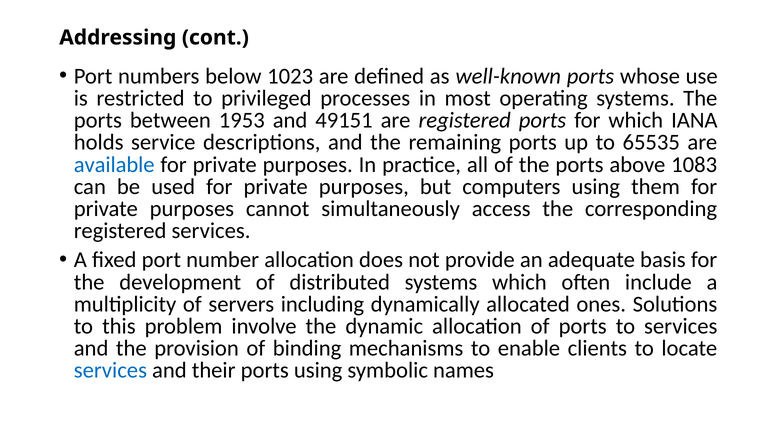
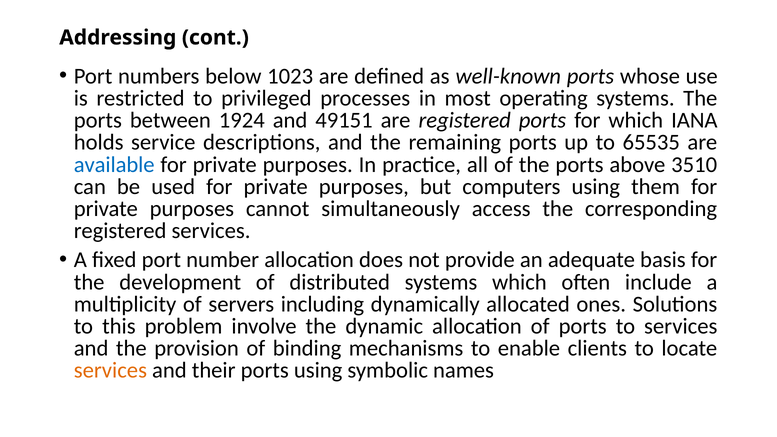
1953: 1953 -> 1924 (242, 120)
1083: 1083 -> 3510 (694, 165)
services colour: blue -> orange (110, 370)
